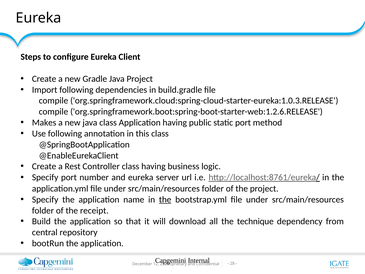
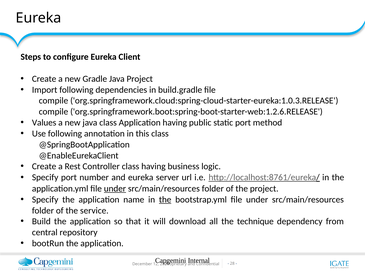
Makes: Makes -> Values (44, 123)
under underline: none -> present (115, 188)
receipt: receipt -> service (94, 210)
